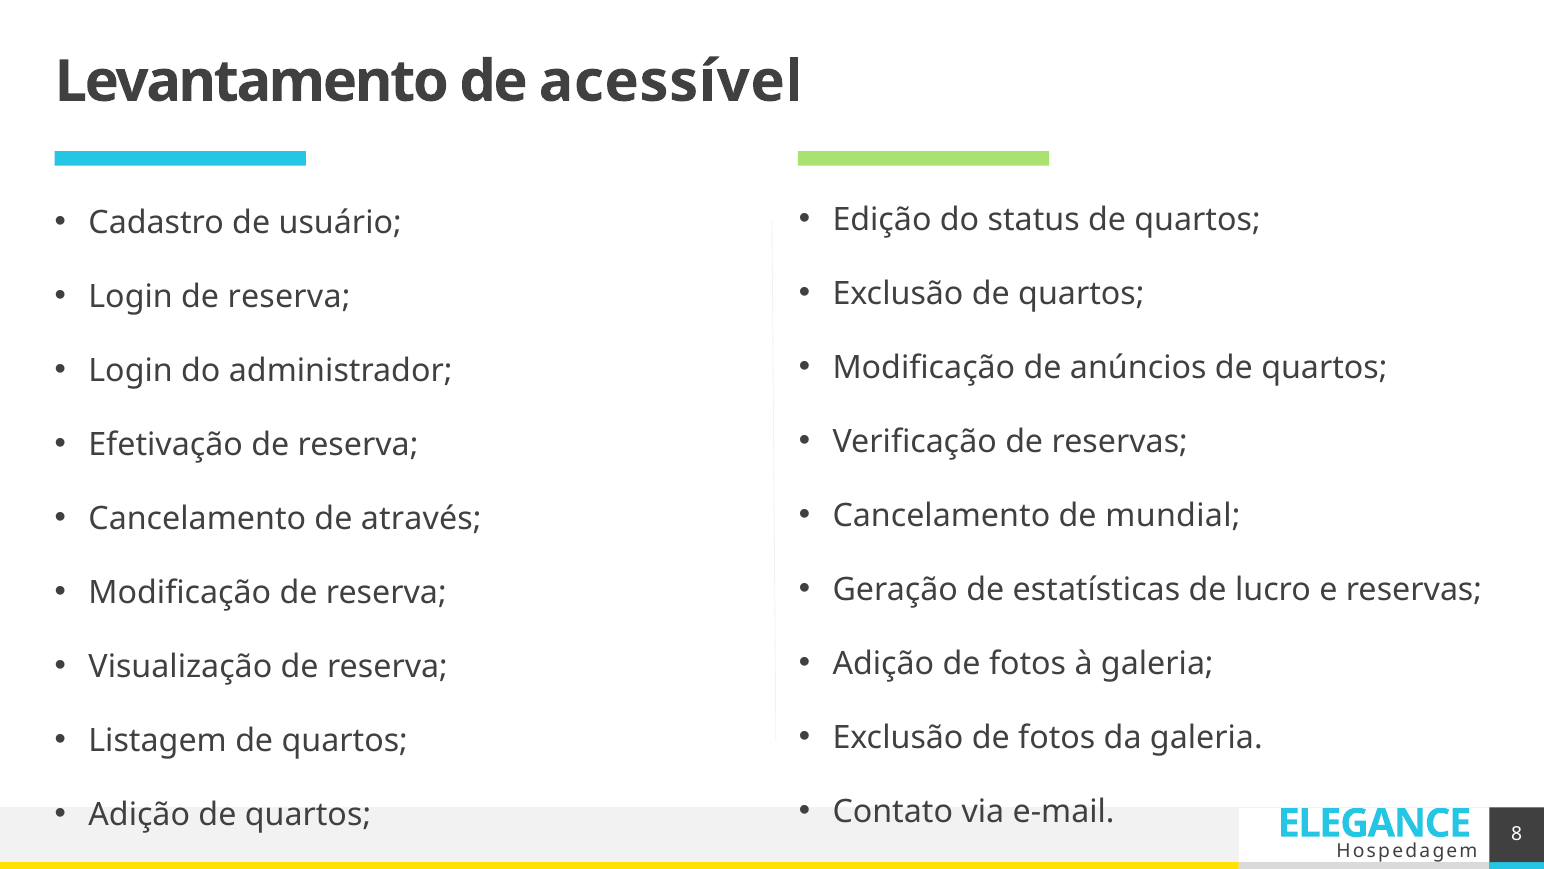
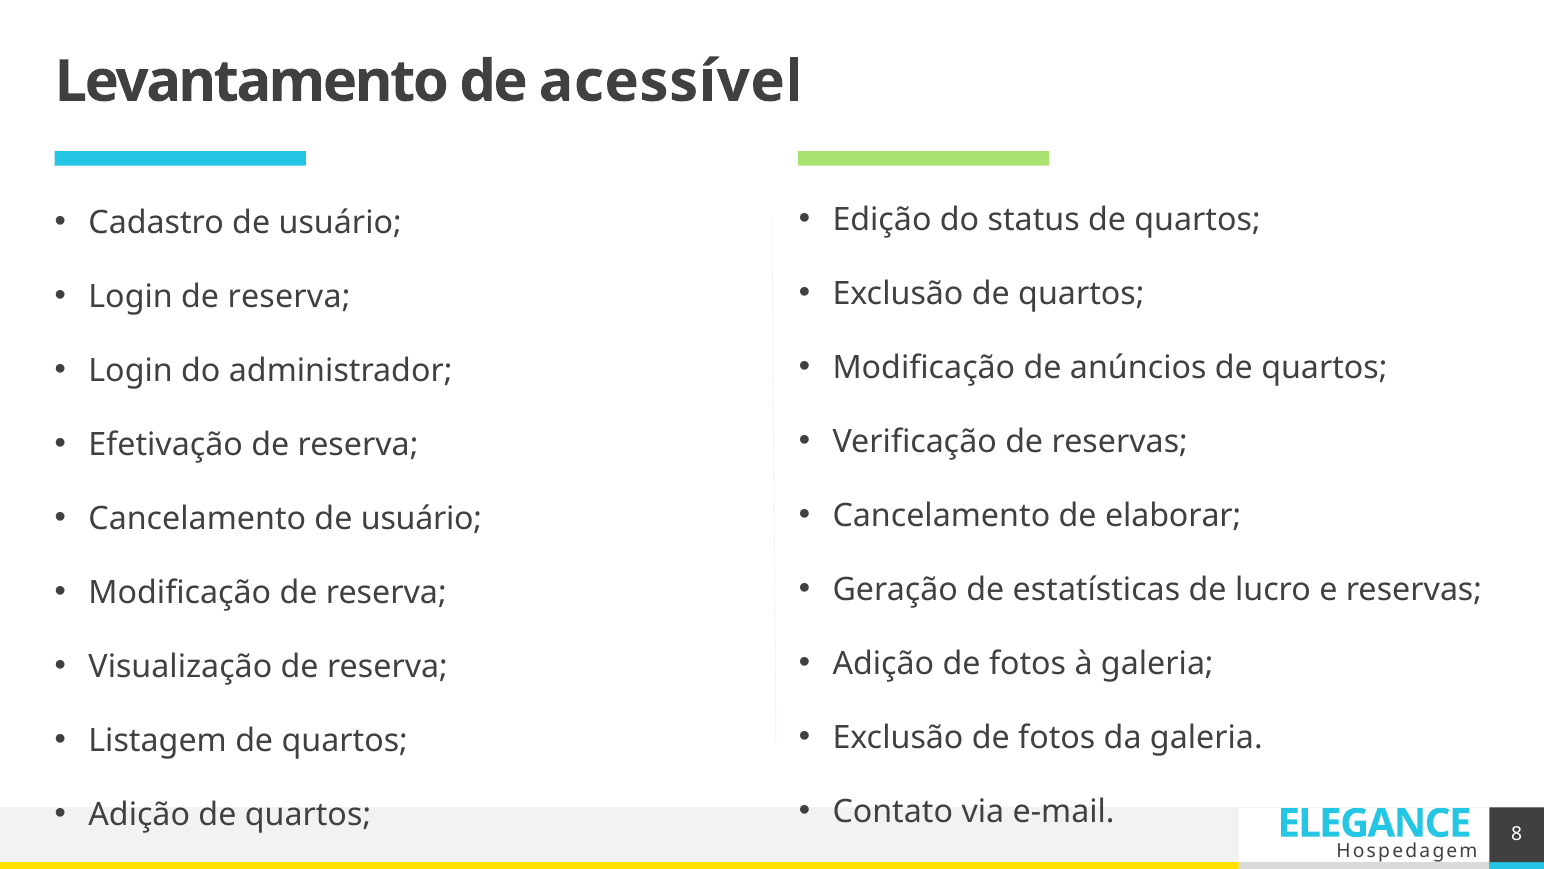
mundial: mundial -> elaborar (1173, 516)
Cancelamento de através: através -> usuário (421, 518)
